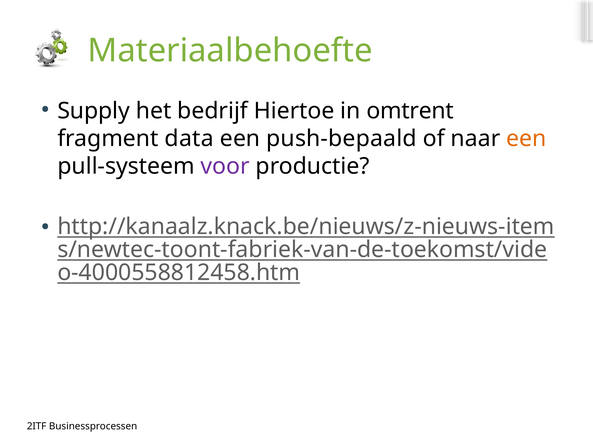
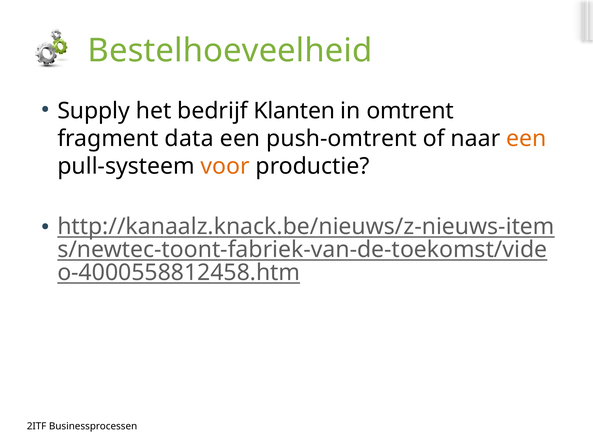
Materiaalbehoefte: Materiaalbehoefte -> Bestelhoeveelheid (230, 51)
Hiertoe: Hiertoe -> Klanten (294, 111)
push-bepaald: push-bepaald -> push-omtrent (342, 139)
voor colour: purple -> orange (225, 166)
